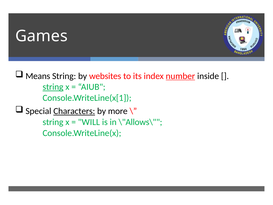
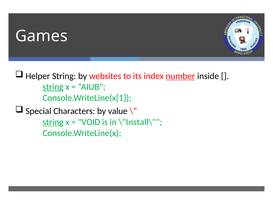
Means: Means -> Helper (38, 76)
Characters underline: present -> none (74, 111)
more: more -> value (118, 111)
string underline: none -> present (53, 122)
WILL: WILL -> VOID (89, 122)
\"Allows\: \"Allows\ -> \"Install\ (140, 122)
